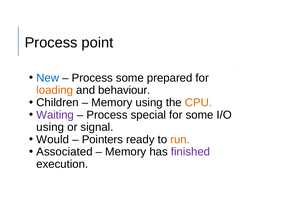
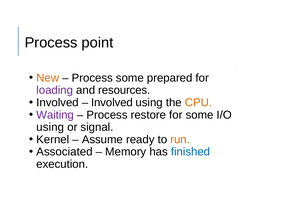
New colour: blue -> orange (48, 78)
loading colour: orange -> purple (55, 90)
behaviour: behaviour -> resources (124, 90)
Children: Children -> Involved (58, 102)
Memory: Memory -> Involved (112, 102)
special: special -> restore (148, 115)
Would: Would -> Kernel (53, 139)
Pointers: Pointers -> Assume (102, 139)
finished colour: purple -> blue (191, 152)
